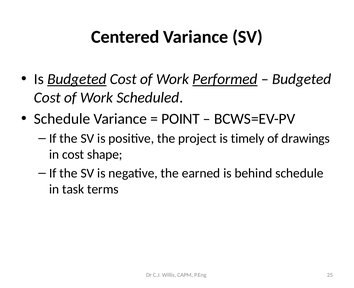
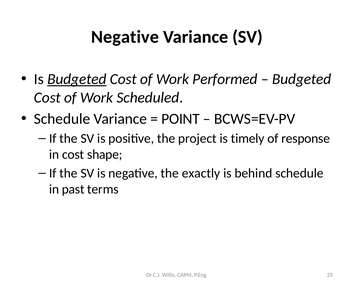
Centered: Centered -> Negative (125, 37)
Performed underline: present -> none (225, 79)
drawings: drawings -> response (306, 139)
earned: earned -> exactly (201, 173)
task: task -> past (73, 190)
